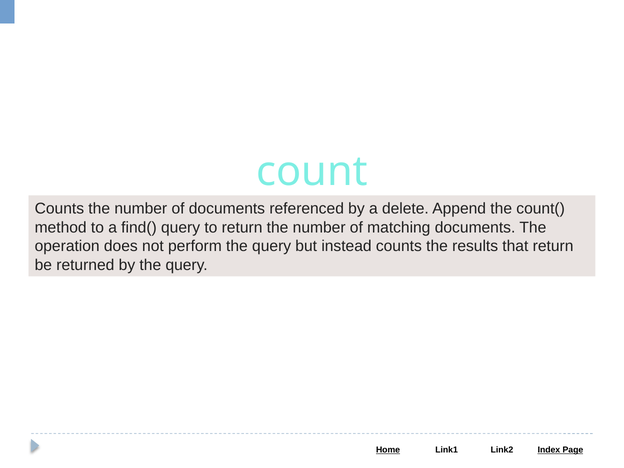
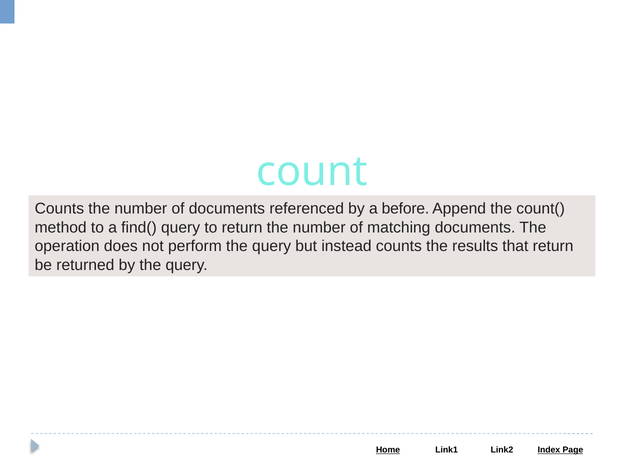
delete: delete -> before (405, 209)
